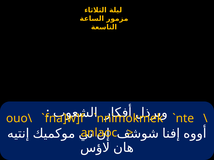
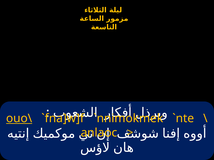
ouo\ underline: none -> present (19, 119)
